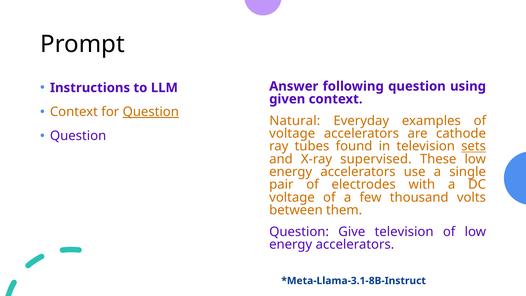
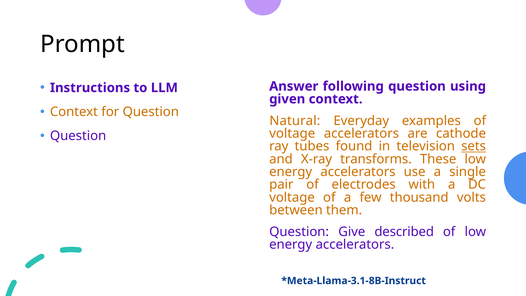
Question underline: present -> none (151, 112)
supervised: supervised -> transforms (376, 159)
Give television: television -> described (404, 232)
